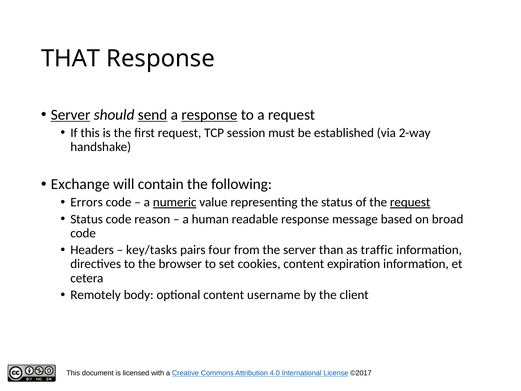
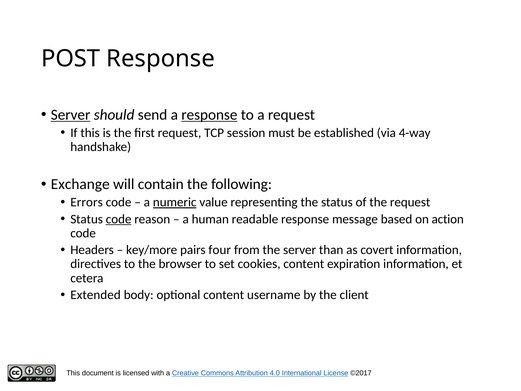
THAT: THAT -> POST (71, 58)
send underline: present -> none (153, 115)
2-way: 2-way -> 4-way (415, 133)
request underline: present -> none (410, 202)
code underline: none -> present (119, 219)
broad: broad -> action (448, 219)
key/tasks: key/tasks -> key/more (152, 250)
traffic: traffic -> covert (377, 250)
Remotely: Remotely -> Extended (96, 295)
